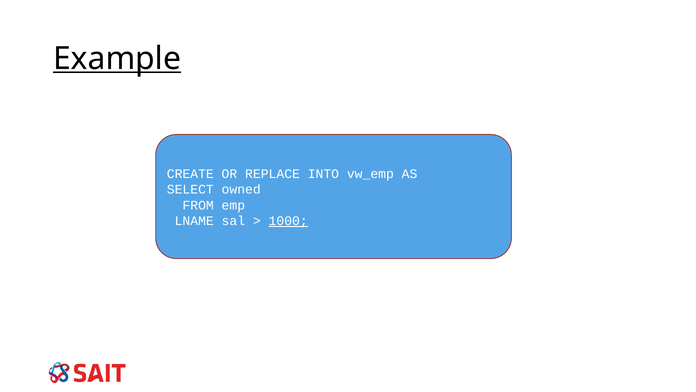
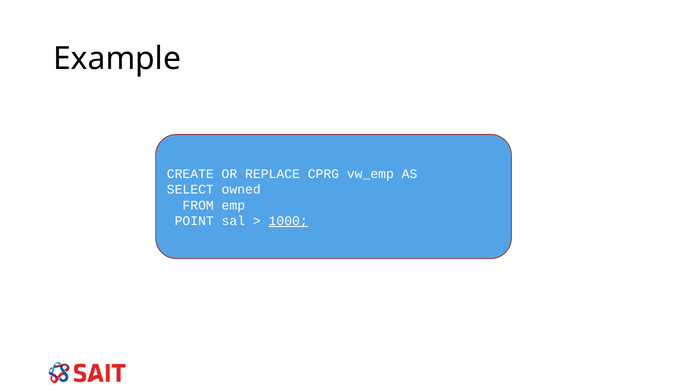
Example underline: present -> none (117, 58)
INTO: INTO -> CPRG (323, 174)
LNAME: LNAME -> POINT (194, 221)
